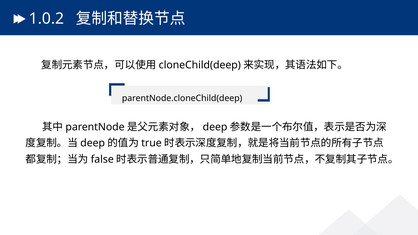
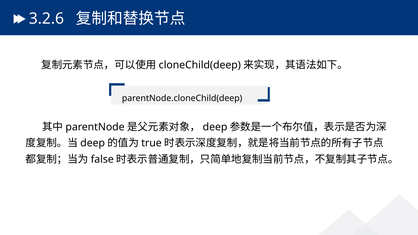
1.0.2: 1.0.2 -> 3.2.6 (46, 19)
